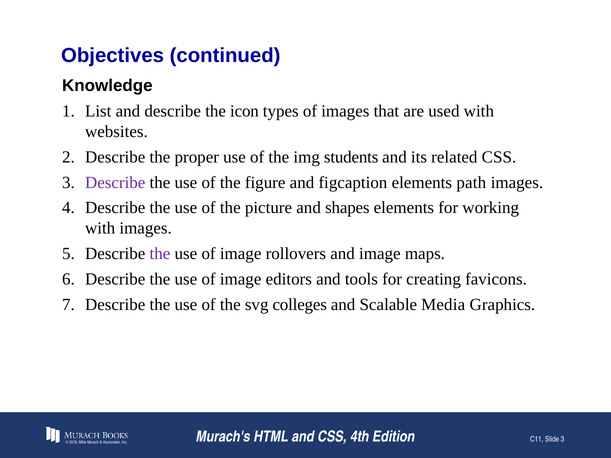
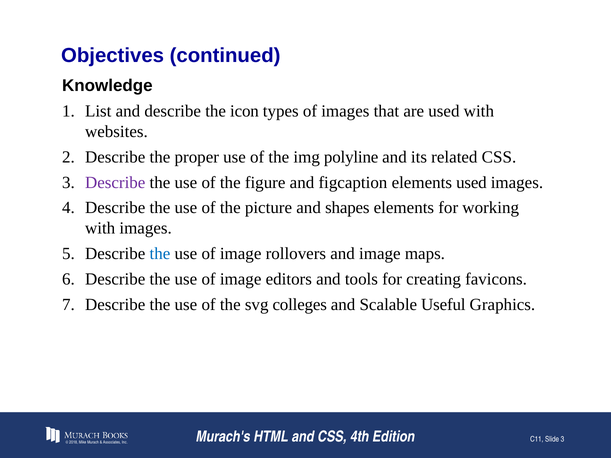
students: students -> polyline (351, 157)
elements path: path -> used (471, 183)
the colour: purple -> blue (160, 254)
Media: Media -> Useful (443, 305)
